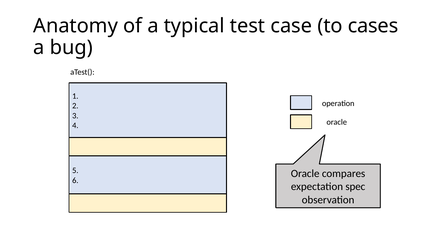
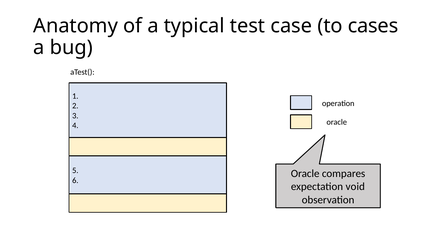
spec: spec -> void (355, 186)
